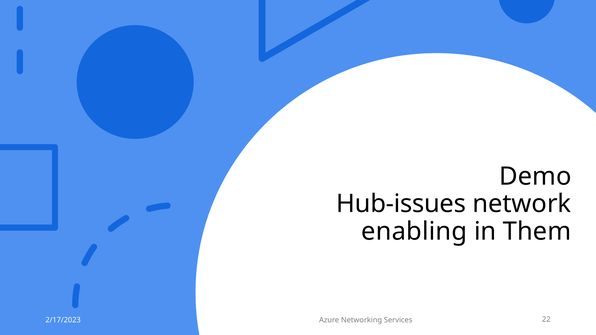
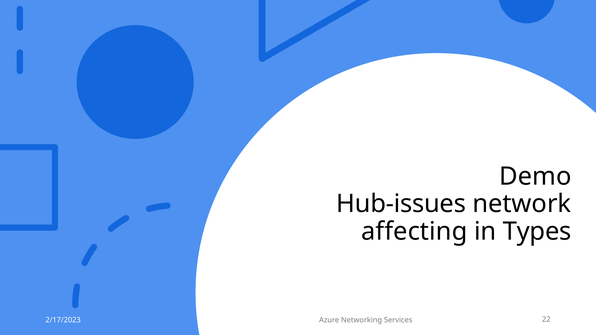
enabling: enabling -> affecting (414, 232)
Them: Them -> Types (537, 232)
